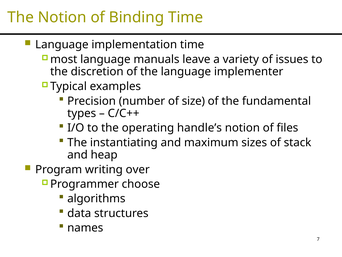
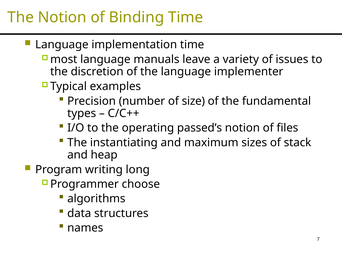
handle’s: handle’s -> passed’s (200, 128)
over: over -> long (138, 169)
